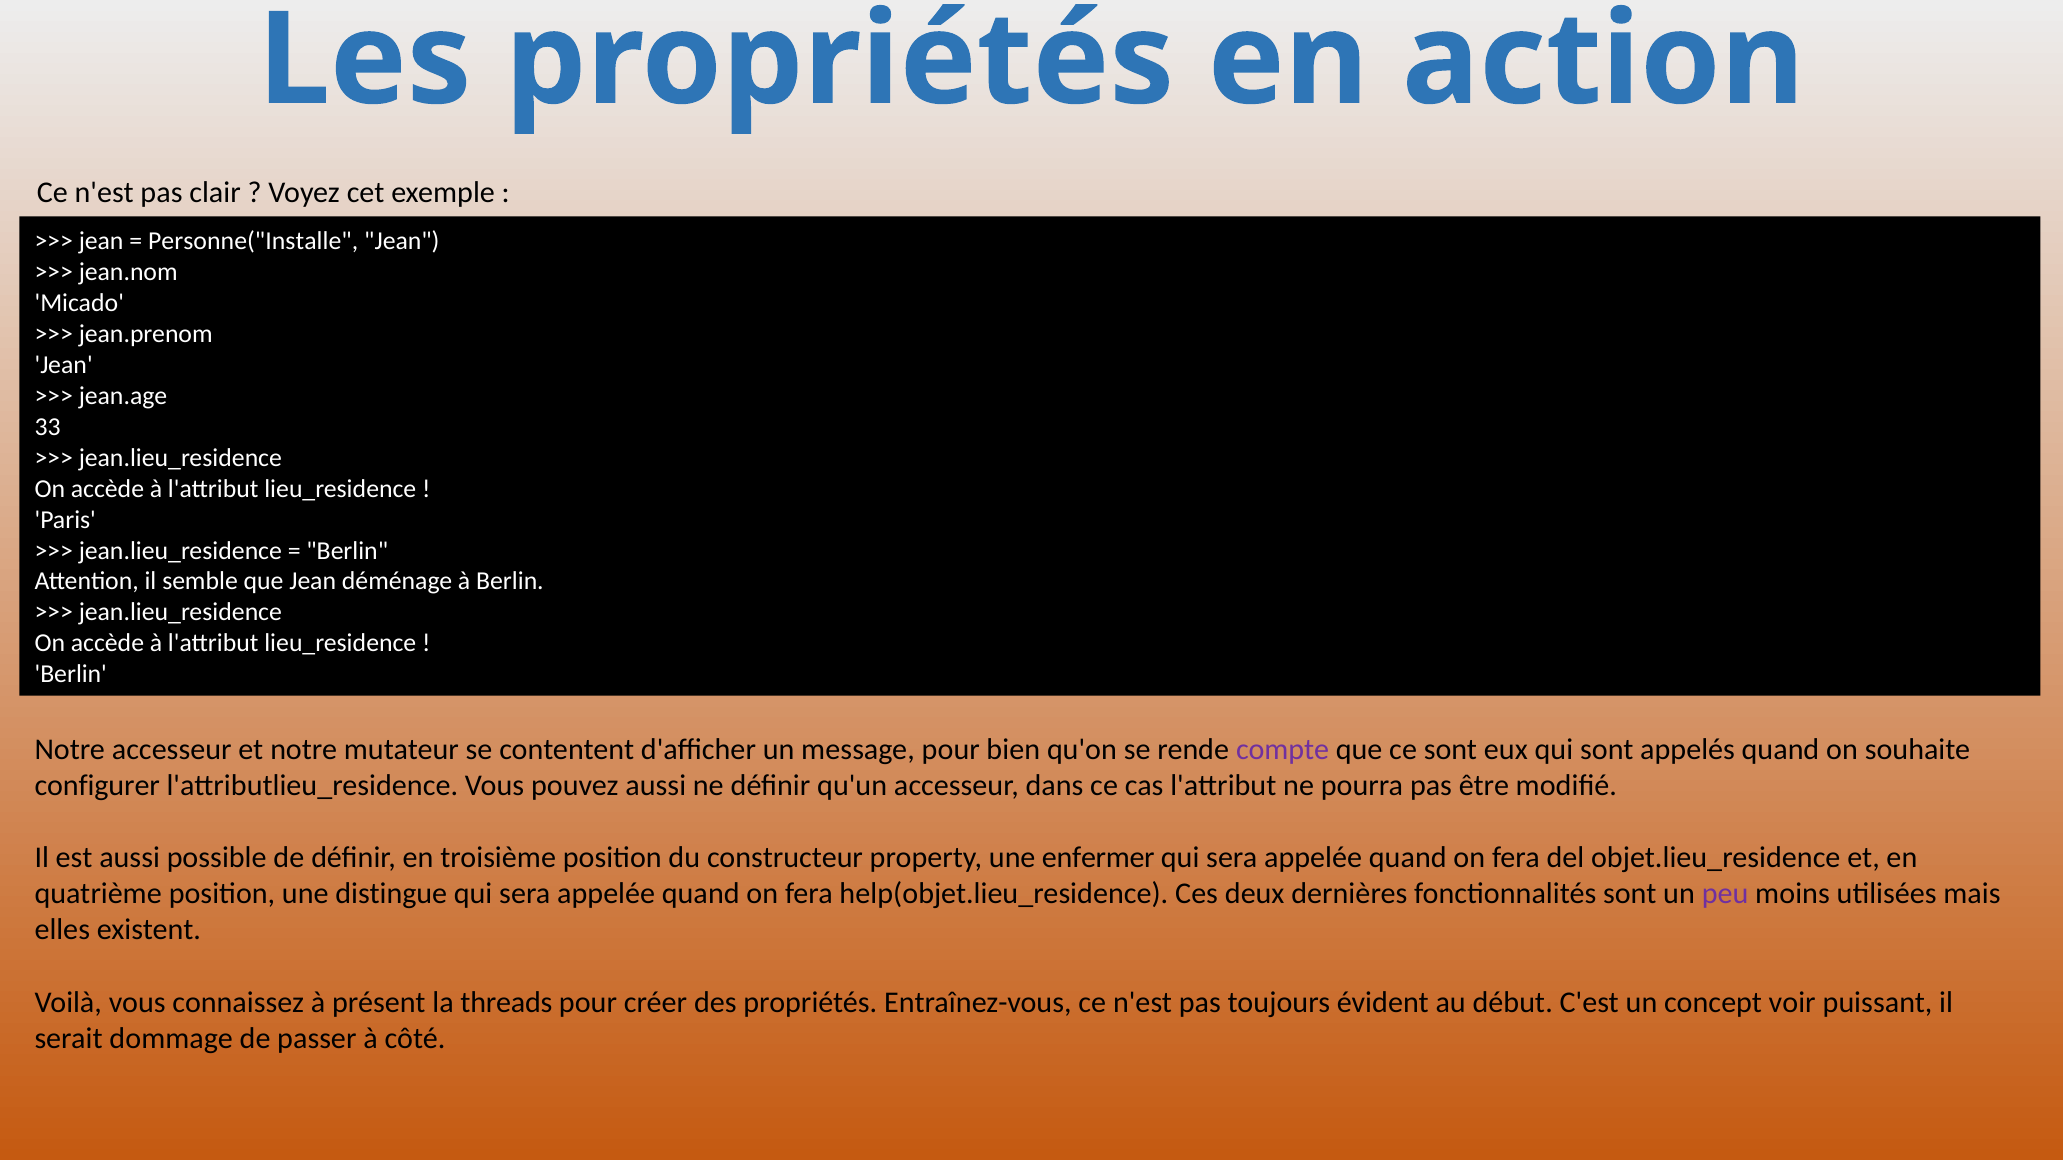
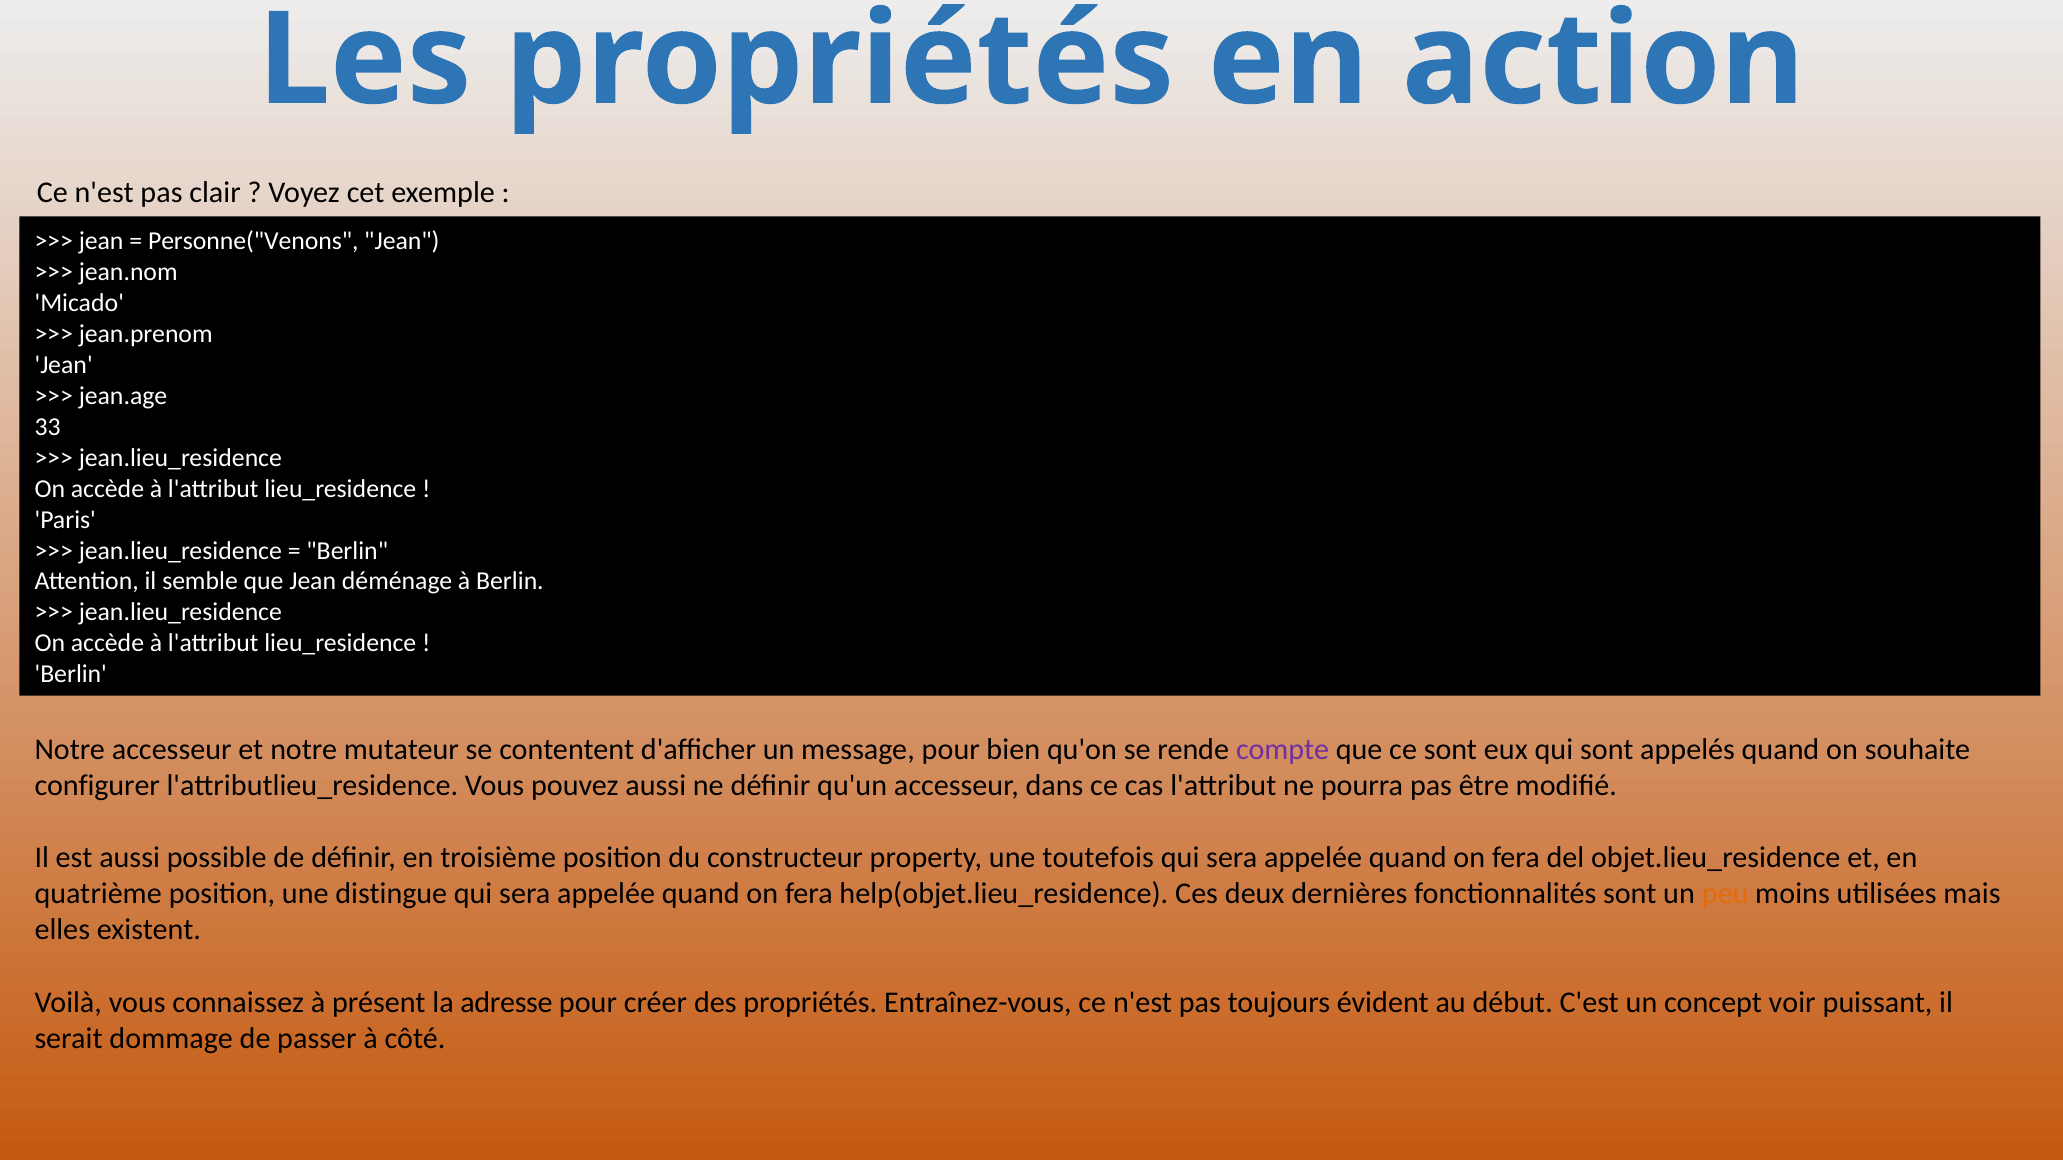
Personne("Installe: Personne("Installe -> Personne("Venons (253, 241)
enfermer: enfermer -> toutefois (1098, 858)
peu colour: purple -> orange (1725, 894)
threads: threads -> adresse (506, 1002)
